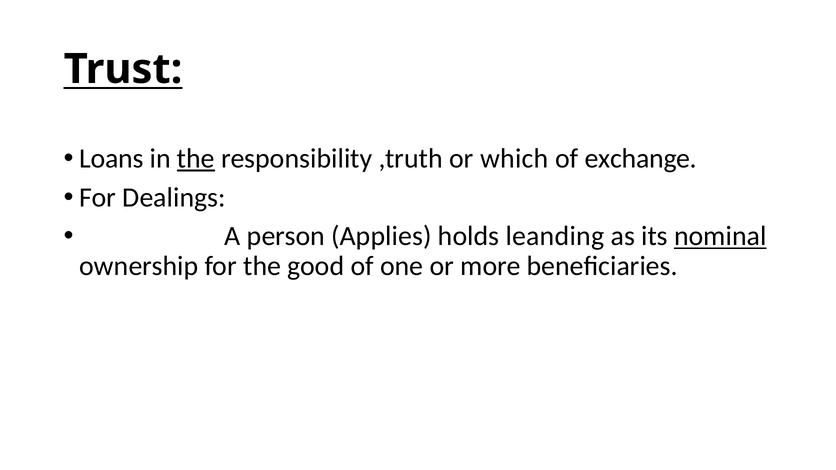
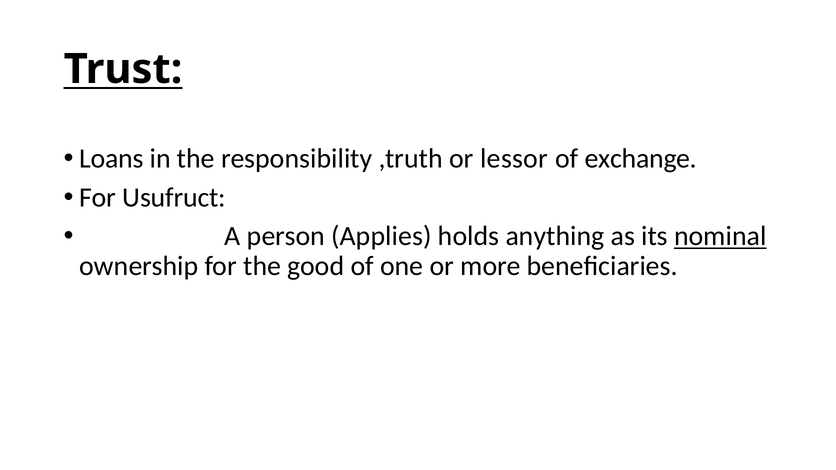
the underline: present -> none (196, 159)
which: which -> lessor (514, 159)
Dealings: Dealings -> Usufruct (174, 197)
leanding: leanding -> anything (555, 236)
